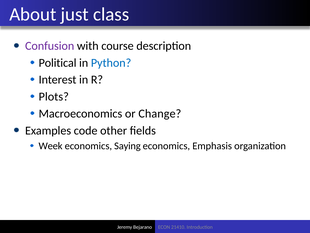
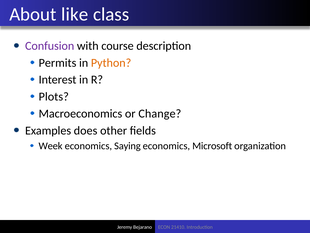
just: just -> like (75, 14)
Political: Political -> Permits (57, 63)
Python colour: blue -> orange (111, 63)
code: code -> does (86, 130)
Emphasis: Emphasis -> Microsoft (212, 146)
